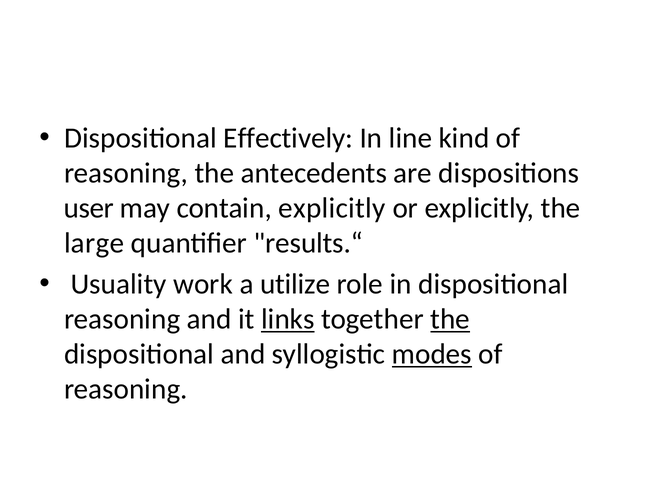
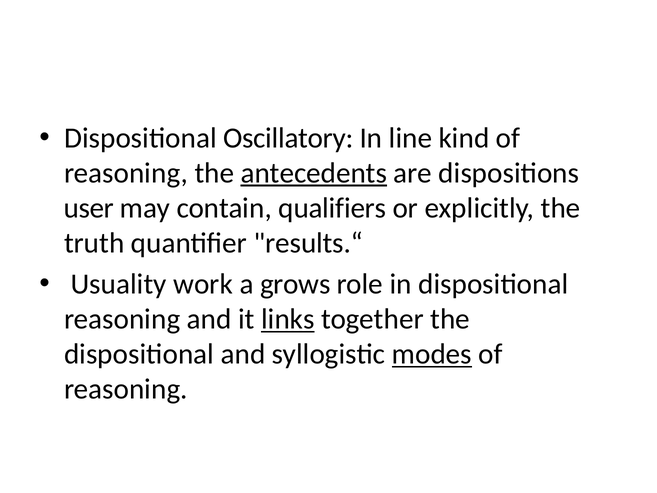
Effectively: Effectively -> Oscillatory (288, 138)
antecedents underline: none -> present (314, 173)
contain explicitly: explicitly -> qualifiers (332, 208)
large: large -> truth (94, 243)
utilize: utilize -> grows (295, 284)
the underline: present -> none (450, 319)
